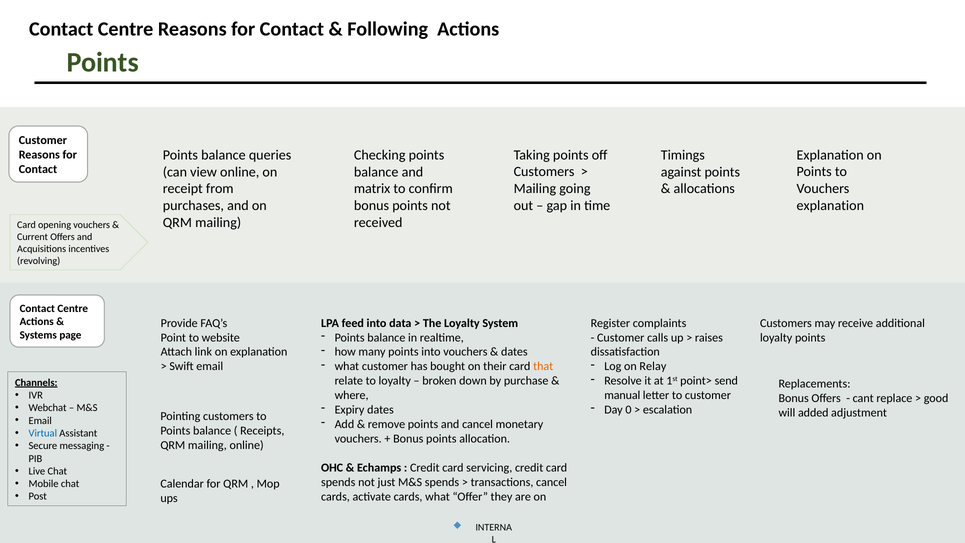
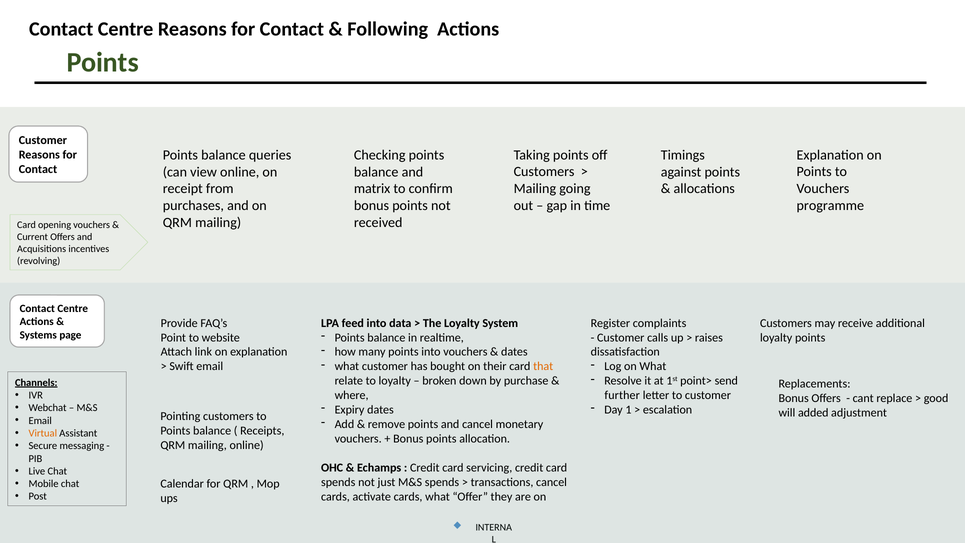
explanation: explanation -> programme (830, 206)
on Relay: Relay -> What (653, 366)
manual: manual -> further (622, 395)
0: 0 -> 1 (628, 410)
Virtual colour: blue -> orange (43, 433)
